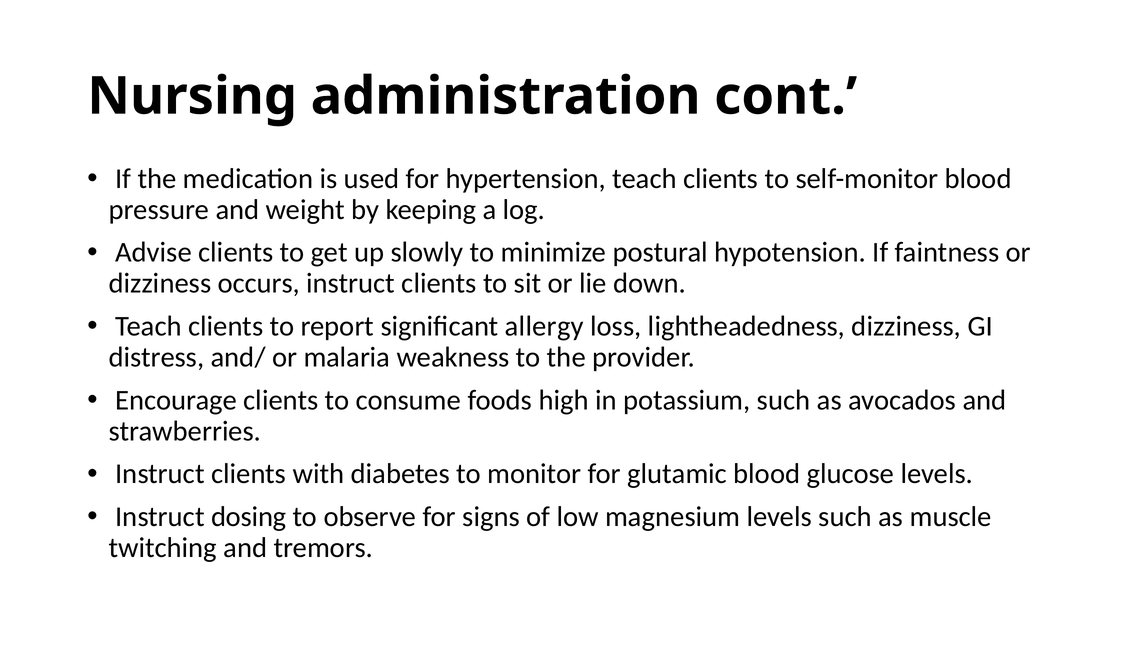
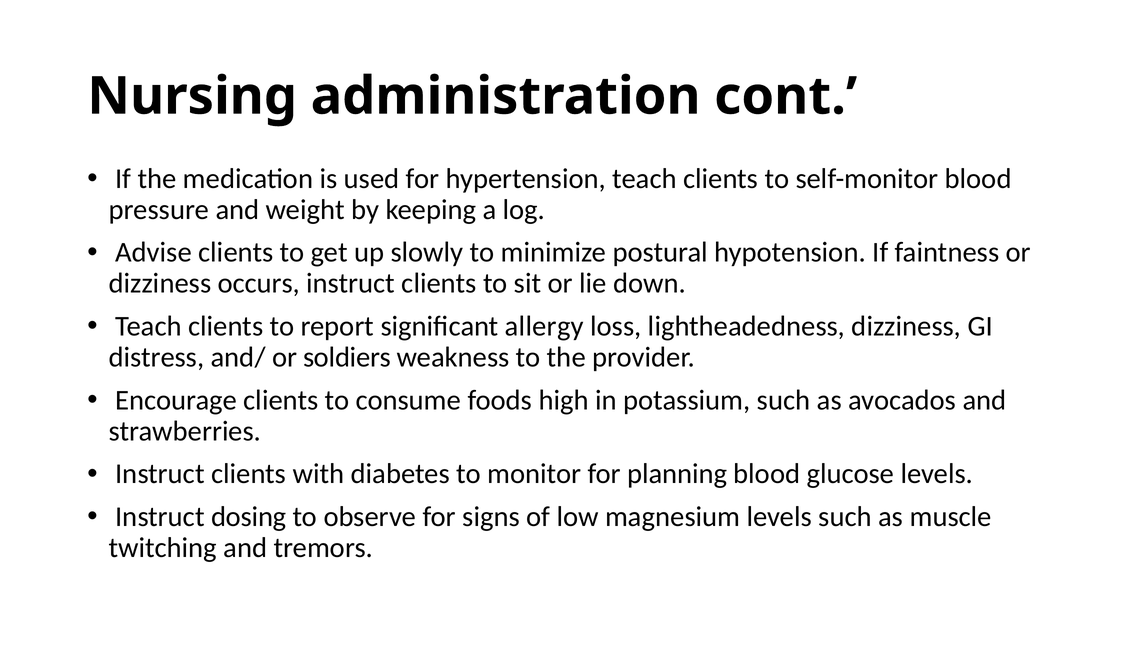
malaria: malaria -> soldiers (347, 357)
glutamic: glutamic -> planning (677, 474)
